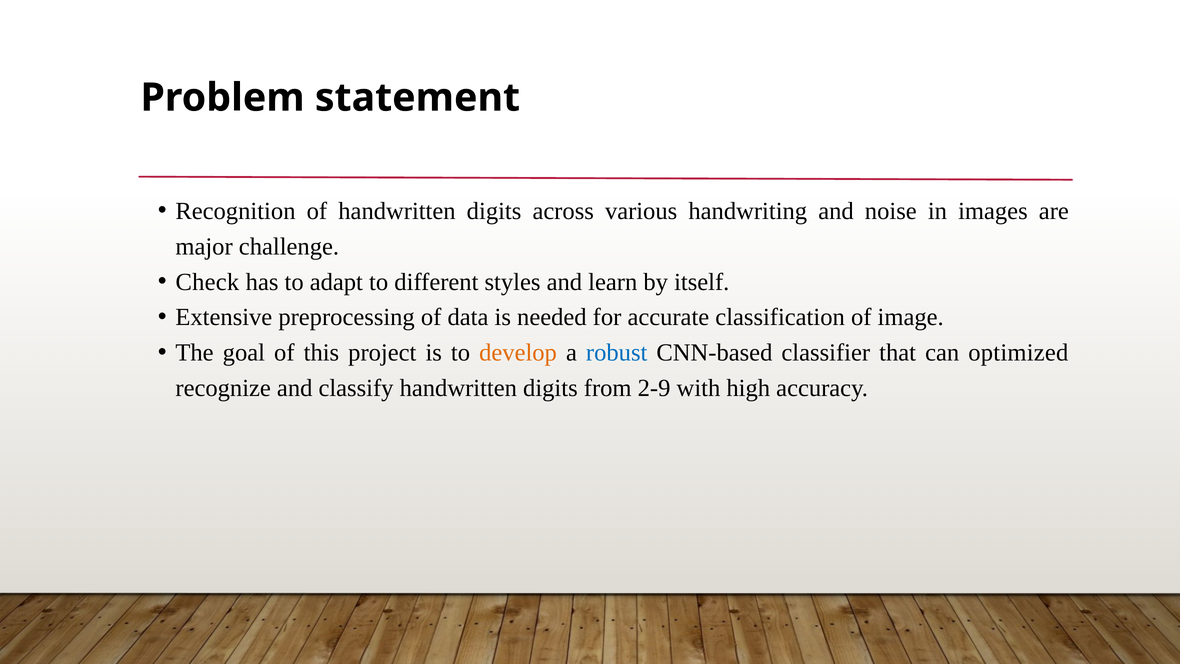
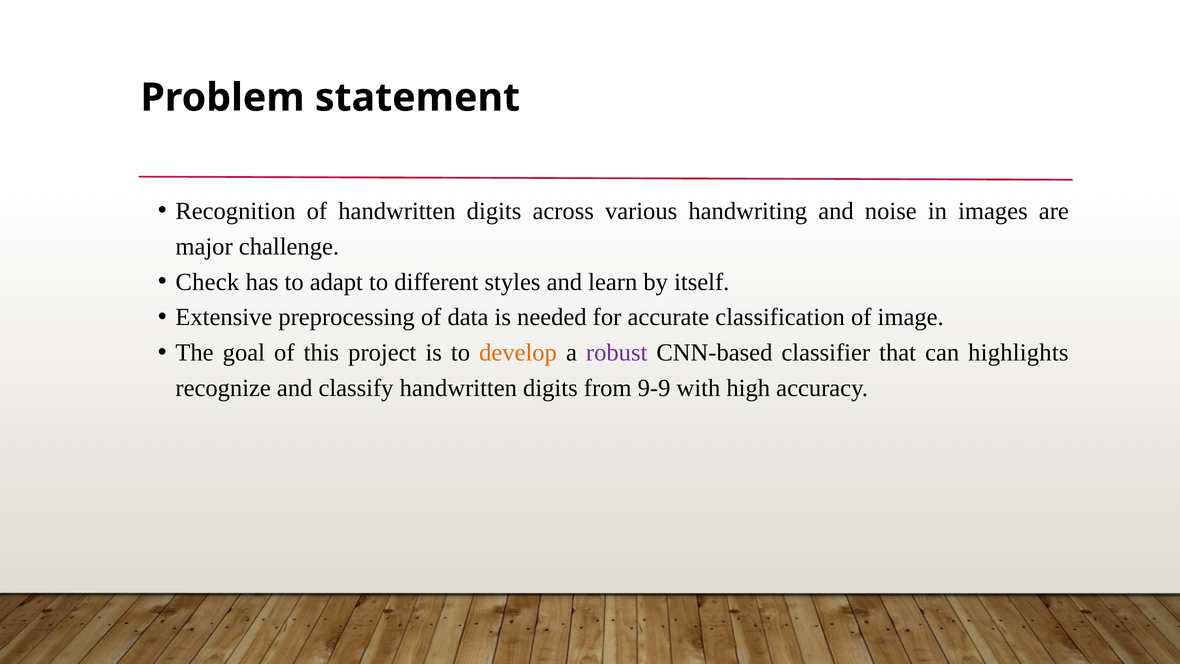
robust colour: blue -> purple (617, 353)
optimized: optimized -> highlights (1018, 353)
2-9: 2-9 -> 9-9 (654, 388)
